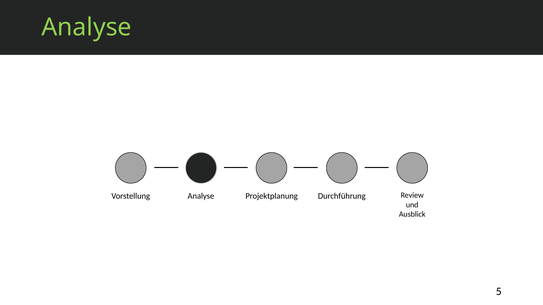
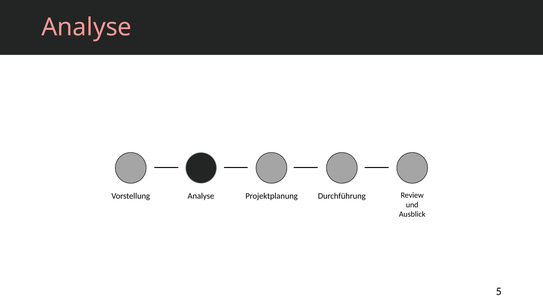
Analyse colour: light green -> pink (87, 27)
